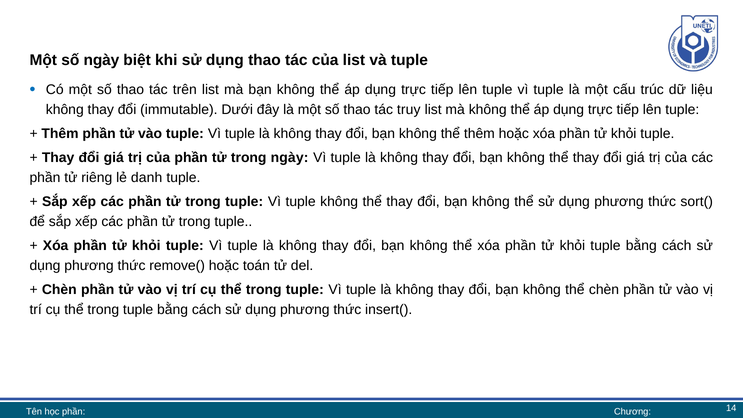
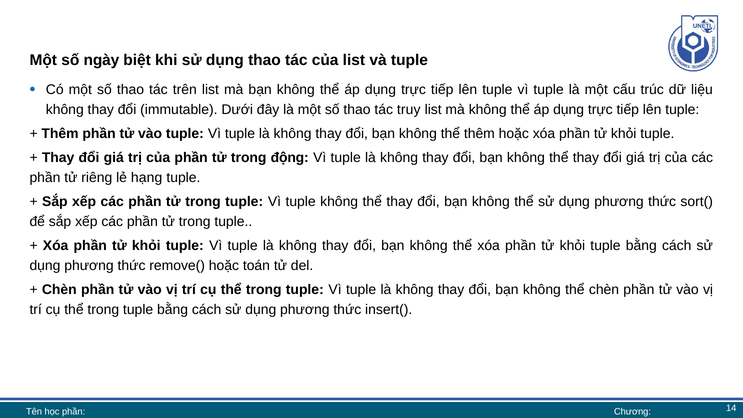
trong ngày: ngày -> động (290, 158)
danh: danh -> hạng (147, 178)
